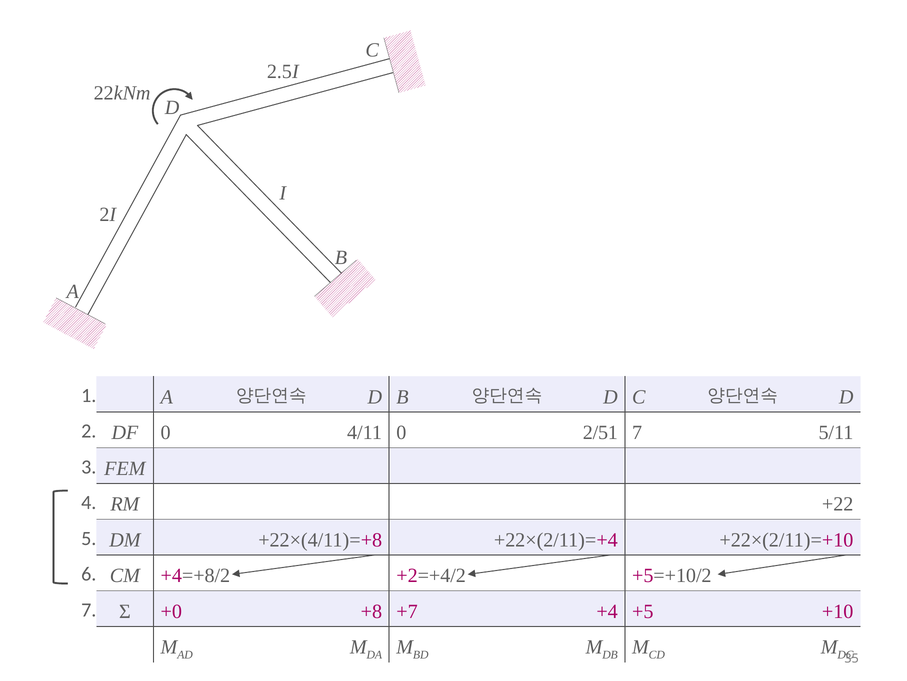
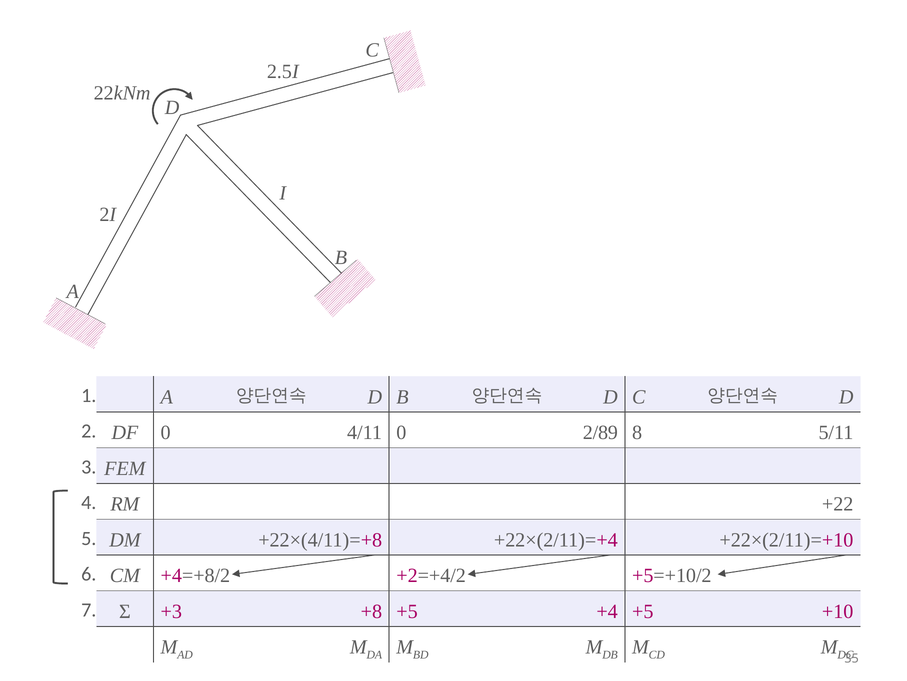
2/51: 2/51 -> 2/89 (600, 432)
0 7: 7 -> 8 (637, 432)
+0: +0 -> +3 (171, 611)
+8 +7: +7 -> +5 (407, 611)
